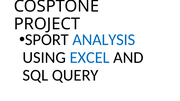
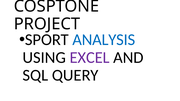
EXCEL colour: blue -> purple (90, 58)
